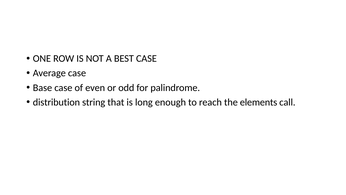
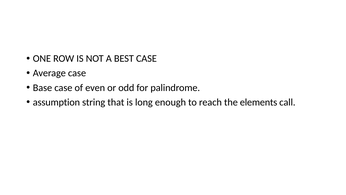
distribution: distribution -> assumption (56, 102)
